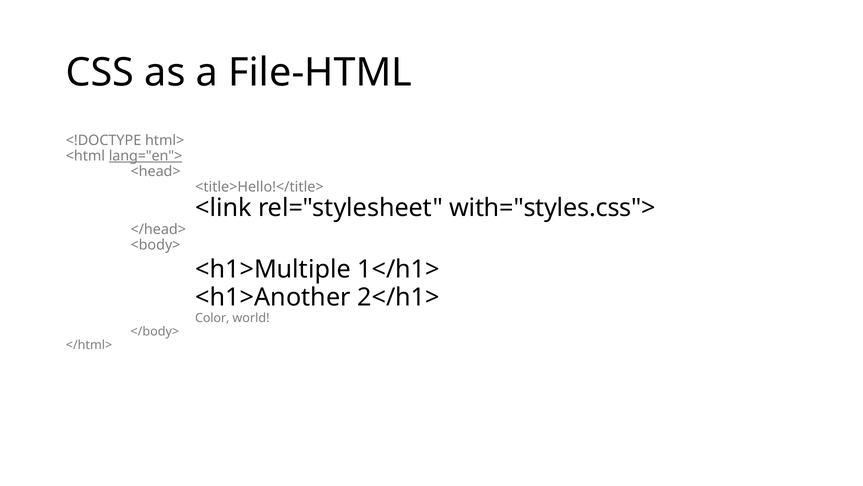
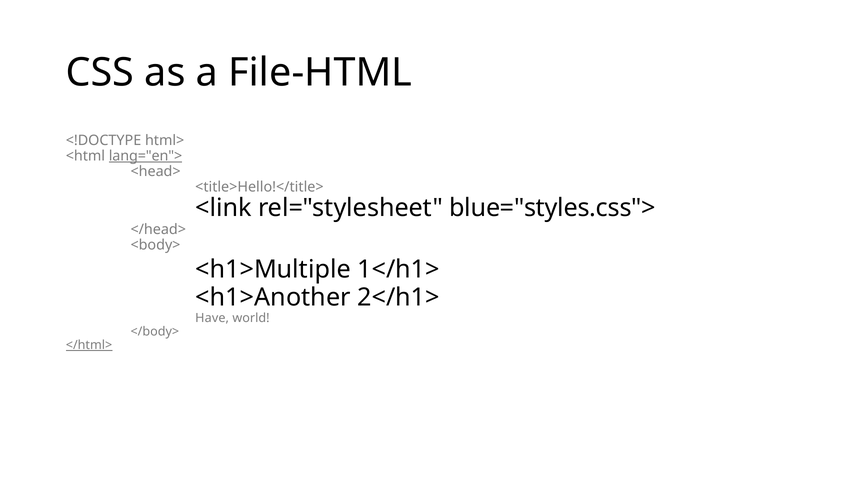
with="styles.css">: with="styles.css"> -> blue="styles.css"> (552, 208)
Color: Color -> Have (212, 318)
</html> underline: none -> present (89, 345)
